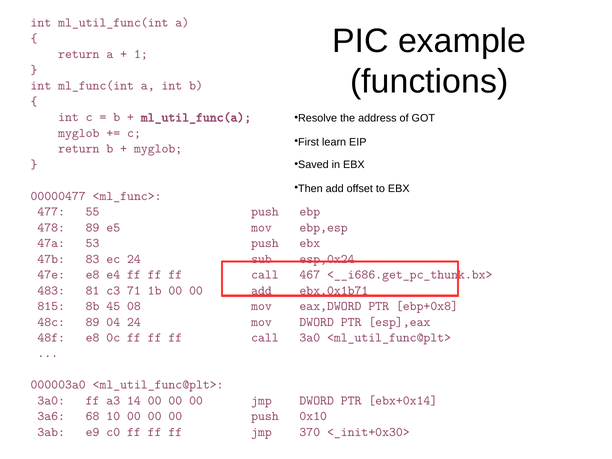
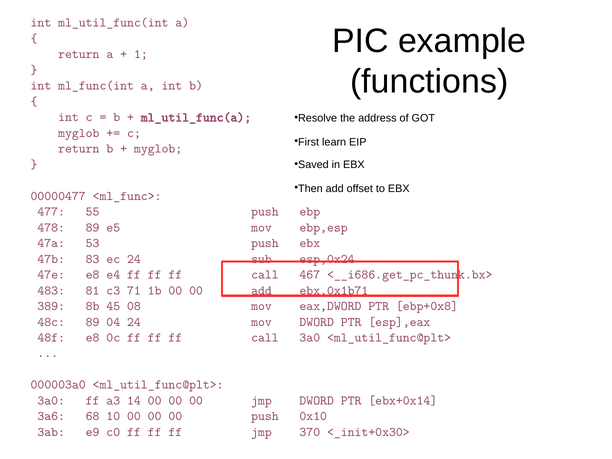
815: 815 -> 389 (51, 306)
